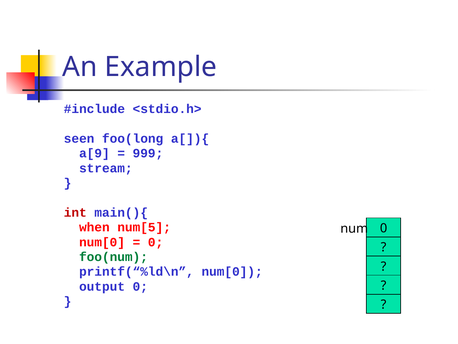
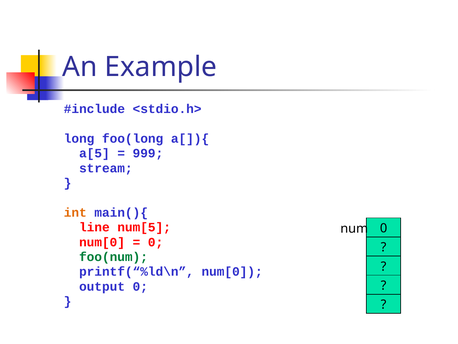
seen: seen -> long (79, 138)
a[9: a[9 -> a[5 (94, 153)
int colour: red -> orange (75, 212)
when: when -> line (94, 227)
